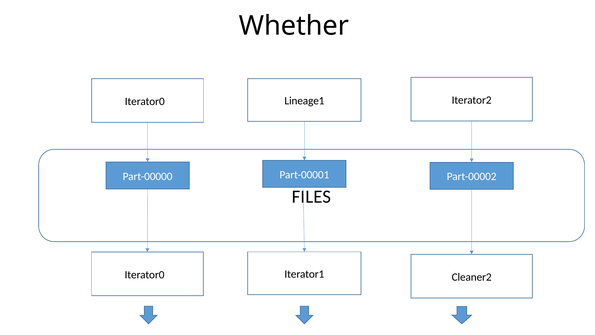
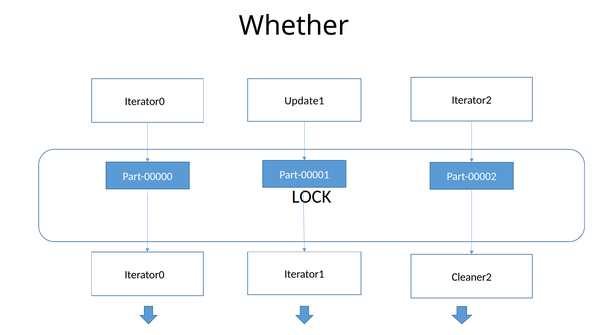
Lineage1: Lineage1 -> Update1 (304, 101)
FILES: FILES -> LOCK (312, 197)
